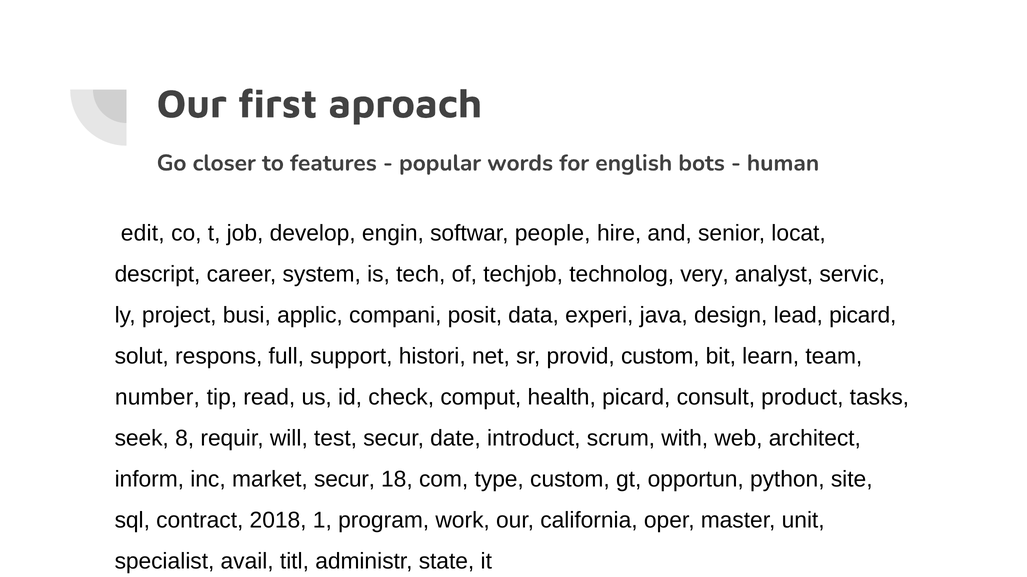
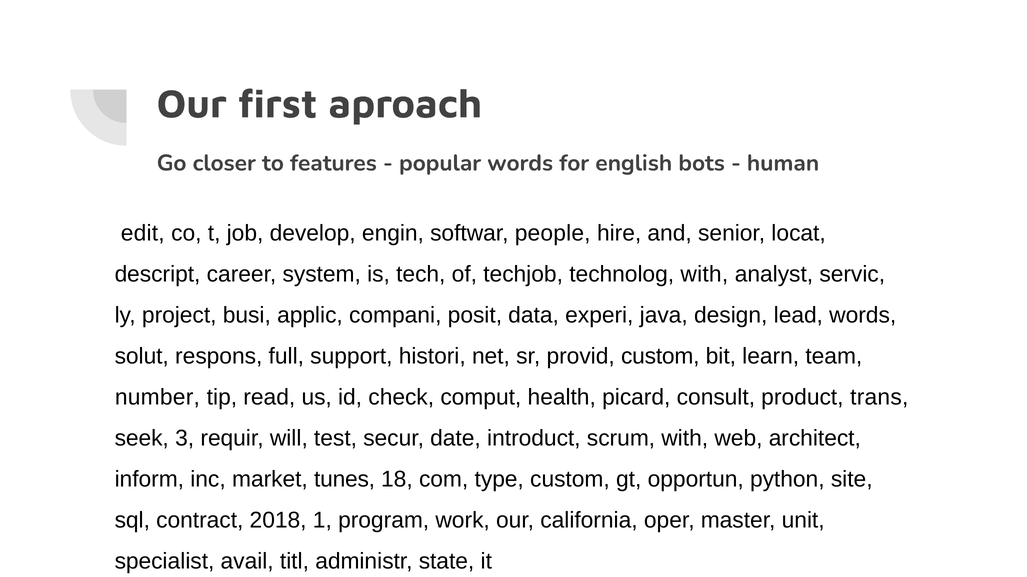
technolog very: very -> with (704, 275)
lead picard: picard -> words (863, 316)
tasks: tasks -> trans (879, 398)
8: 8 -> 3 (185, 439)
market secur: secur -> tunes (345, 480)
